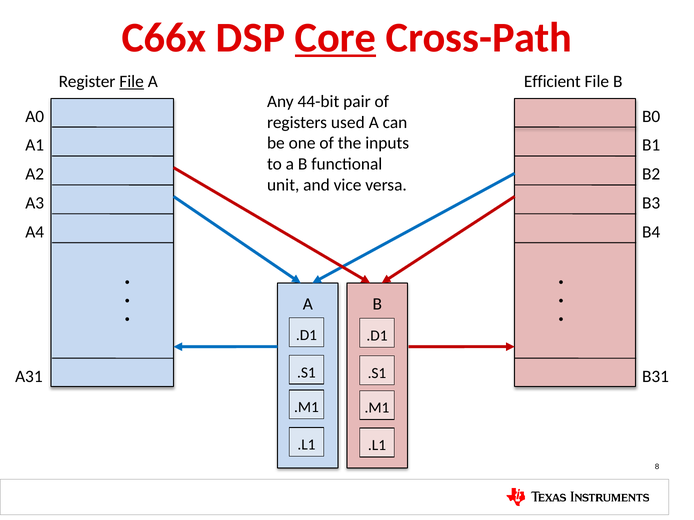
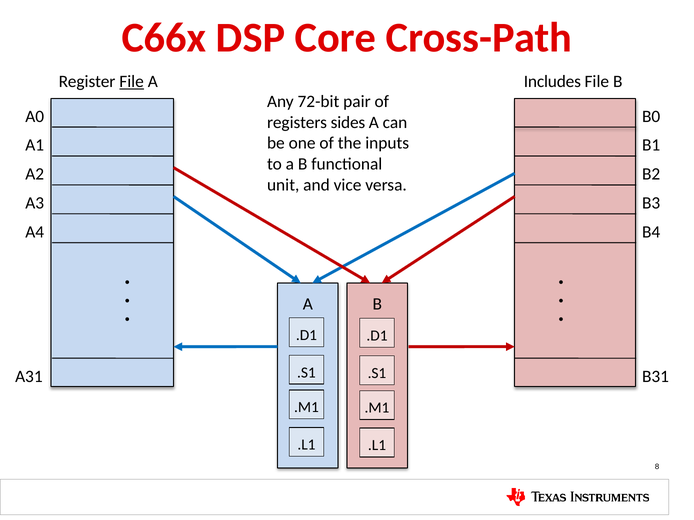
Core underline: present -> none (336, 38)
Efficient: Efficient -> Includes (552, 82)
44-bit: 44-bit -> 72-bit (318, 102)
used: used -> sides (348, 123)
